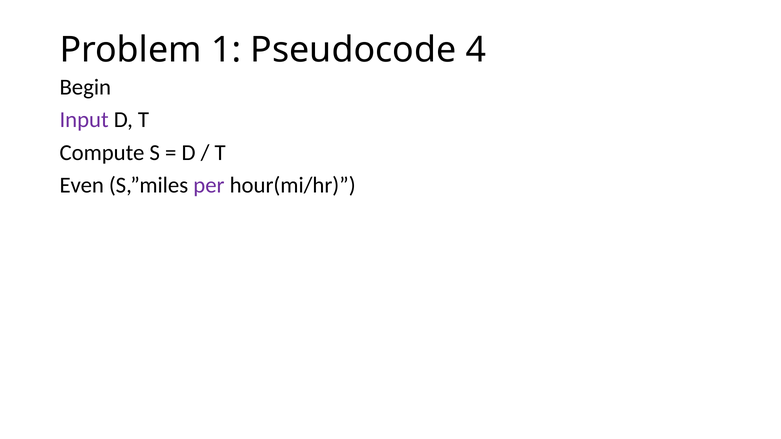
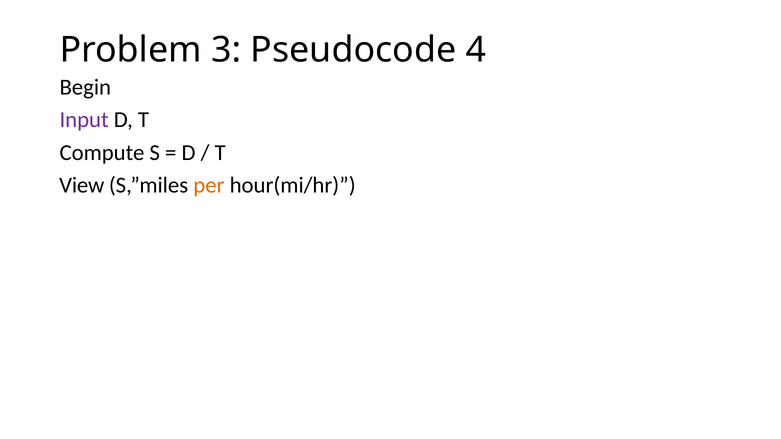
1: 1 -> 3 (226, 50)
Even: Even -> View (82, 185)
per colour: purple -> orange (209, 185)
